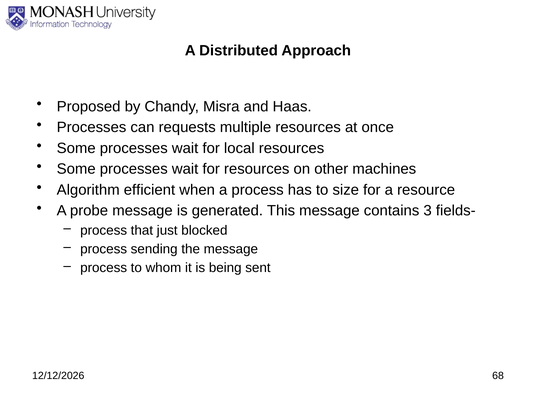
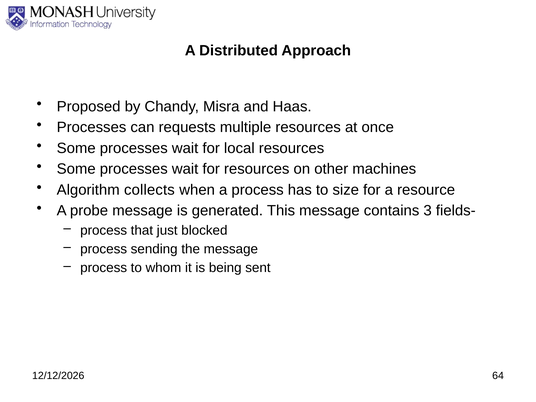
efficient: efficient -> collects (149, 190)
68: 68 -> 64 (498, 376)
